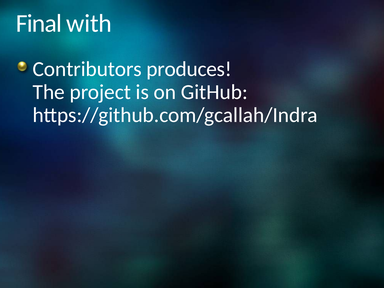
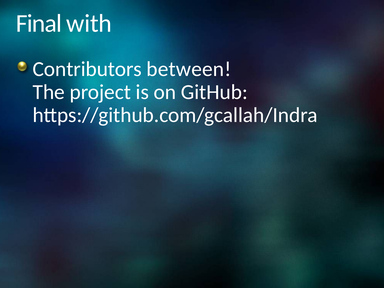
produces: produces -> between (189, 69)
